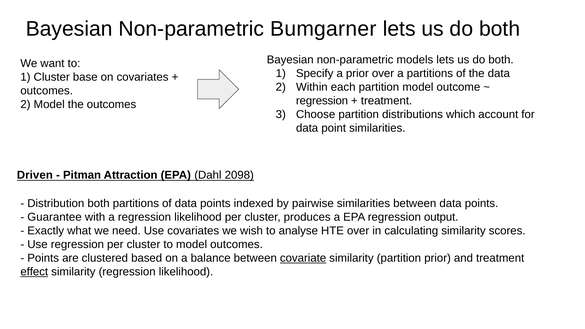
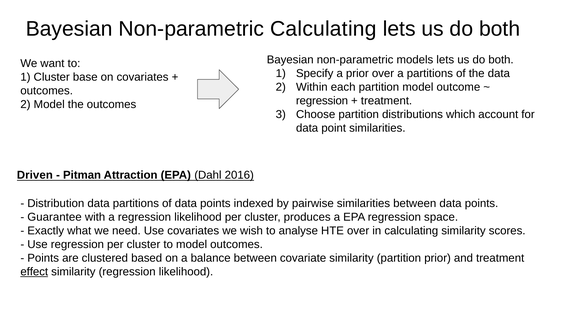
Non-parametric Bumgarner: Bumgarner -> Calculating (323, 29)
2098: 2098 -> 2016 (239, 175)
Distribution both: both -> data (99, 203)
output: output -> space (441, 217)
covariate underline: present -> none (303, 258)
